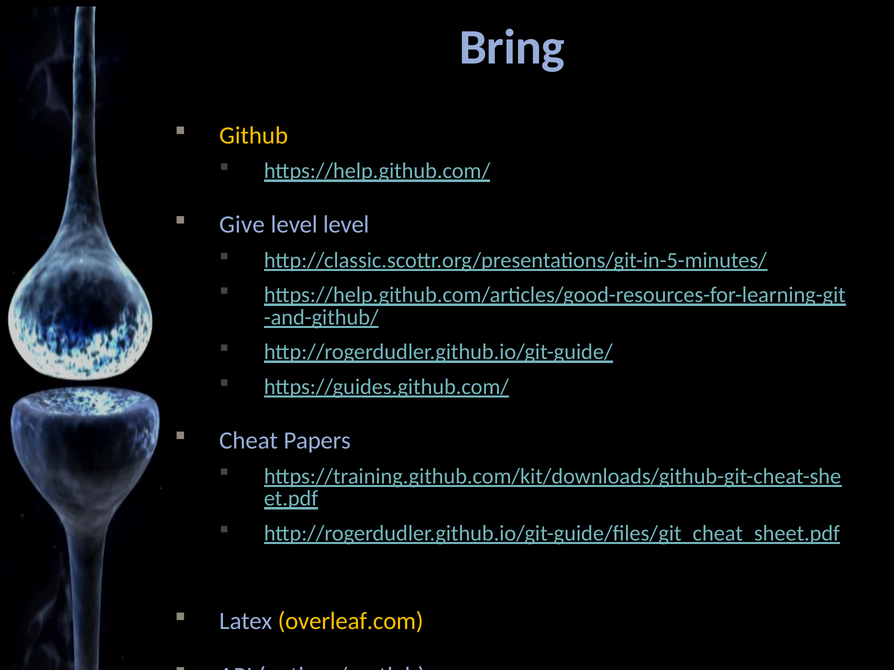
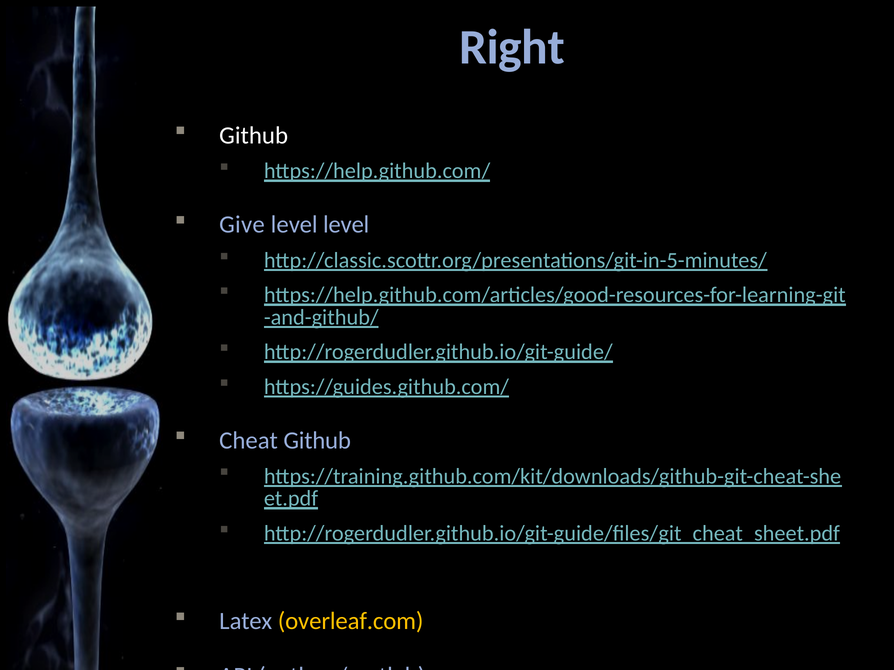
Bring: Bring -> Right (512, 48)
Github colour: yellow -> white (254, 136)
Cheat Papers: Papers -> Github (317, 441)
